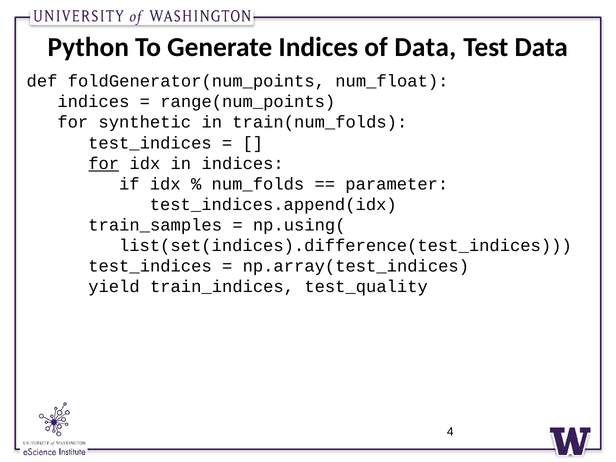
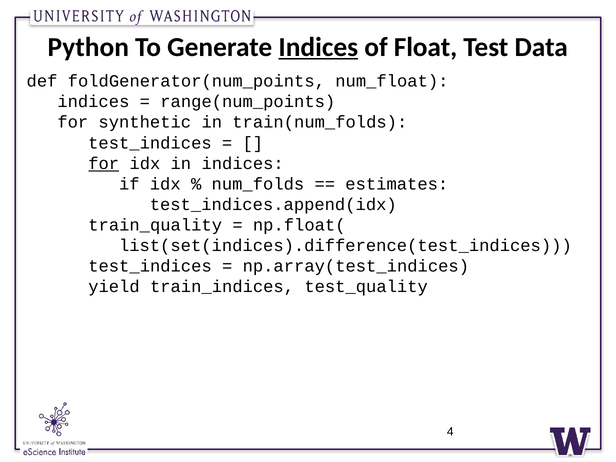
Indices underline: none -> present (318, 47)
of Data: Data -> Float (426, 47)
parameter: parameter -> estimates (397, 184)
train_samples: train_samples -> train_quality (155, 225)
np.using(: np.using( -> np.float( (299, 225)
